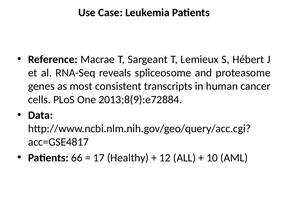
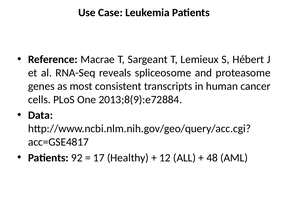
66: 66 -> 92 (77, 158)
10: 10 -> 48 (212, 158)
